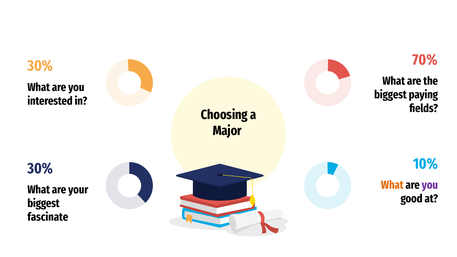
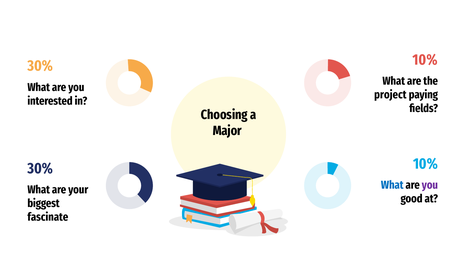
70%: 70% -> 10% (425, 60)
biggest: biggest -> project (390, 95)
What colour: orange -> blue (392, 185)
